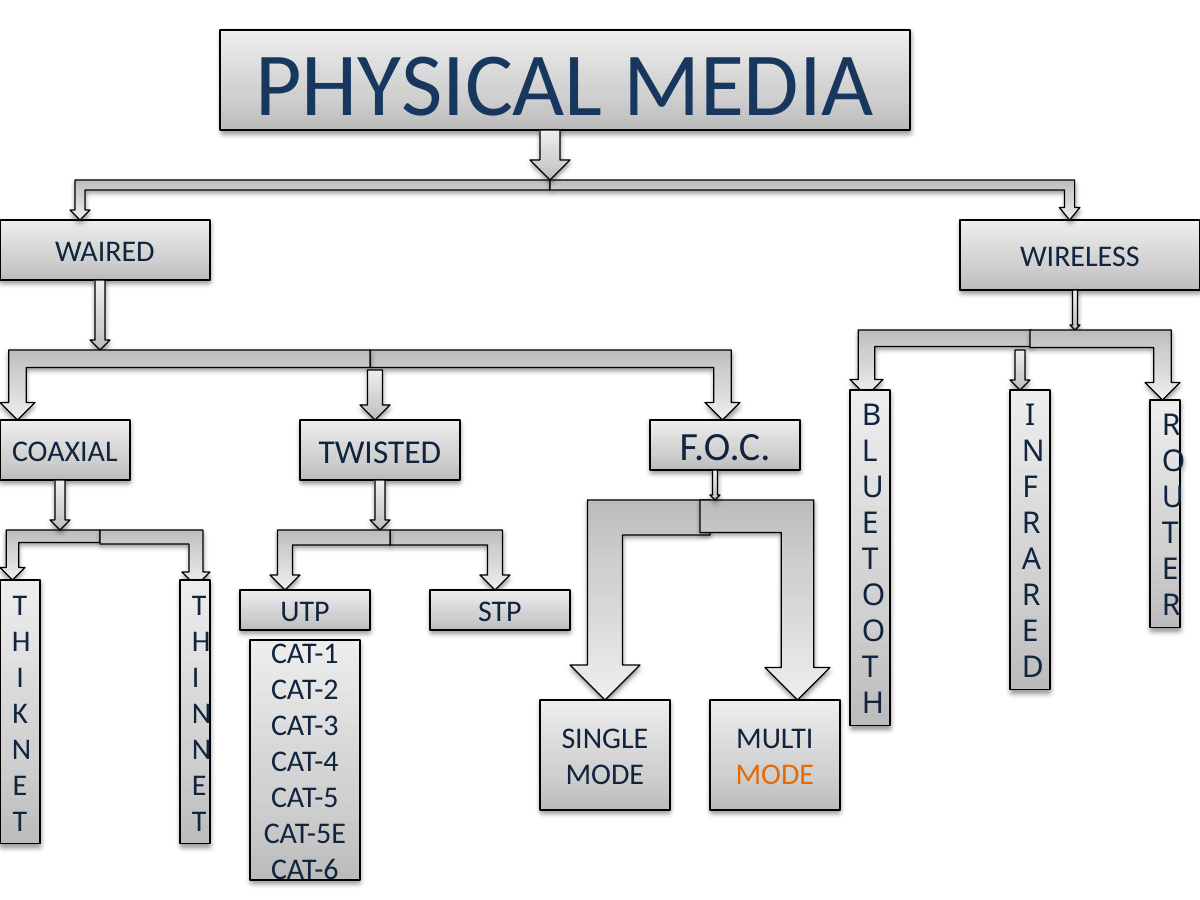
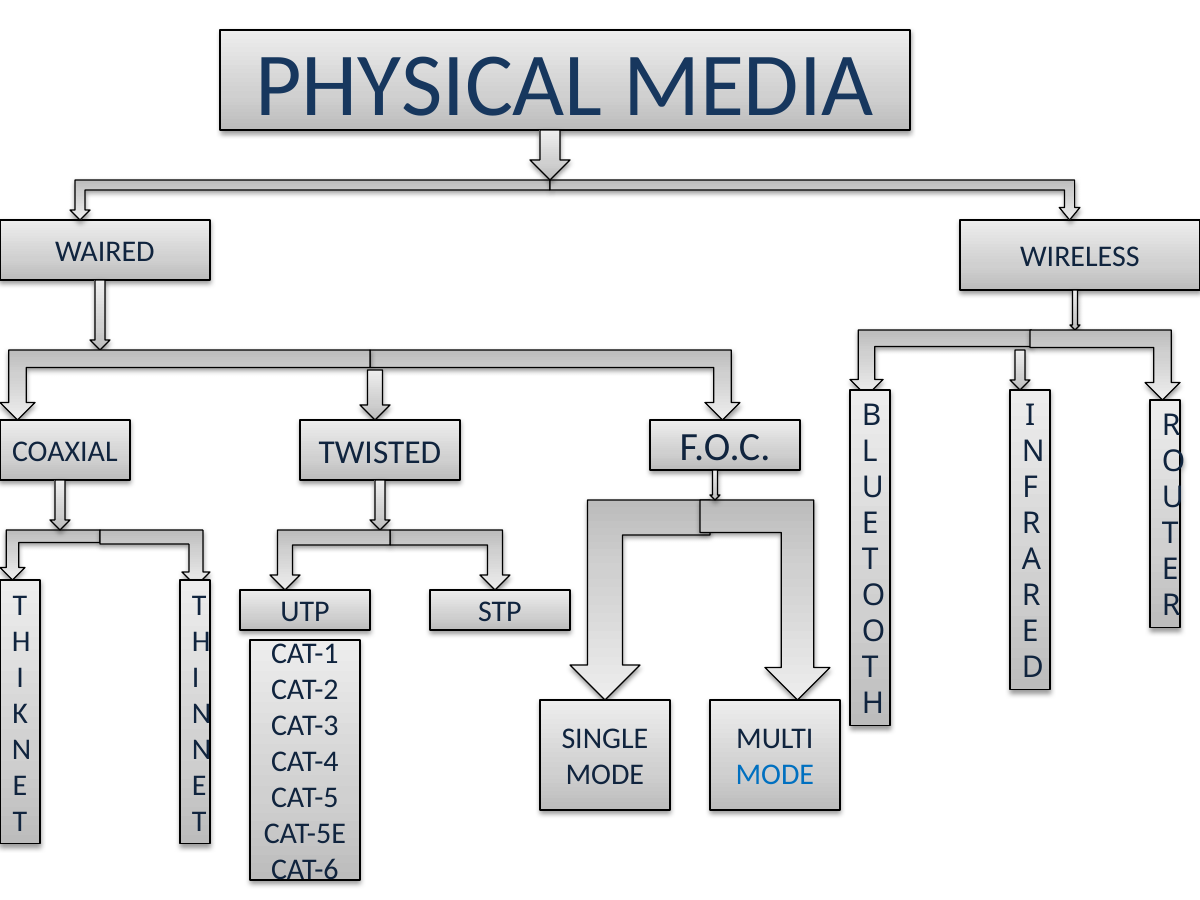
MODE colour: orange -> blue (775, 775)
